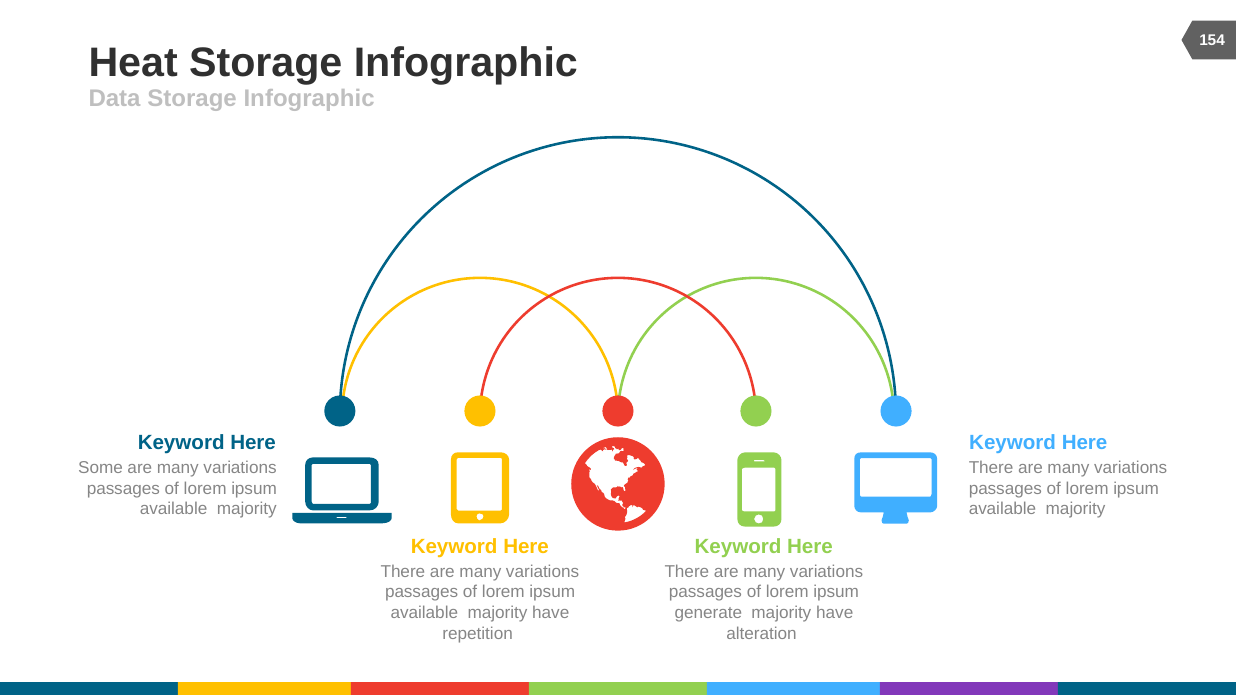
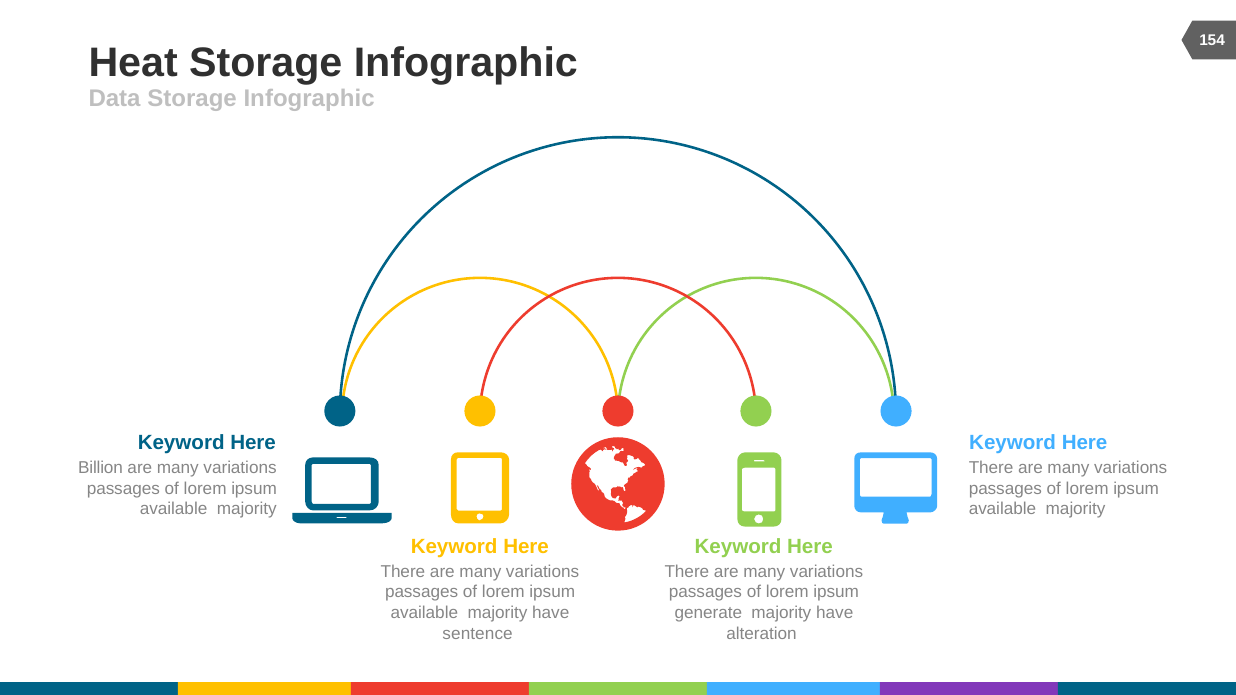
Some: Some -> Billion (101, 468)
repetition: repetition -> sentence (478, 634)
